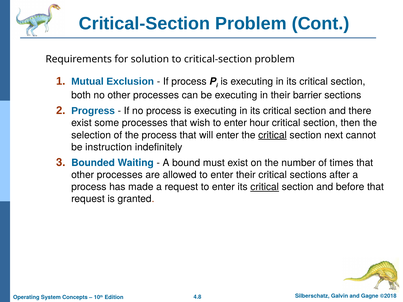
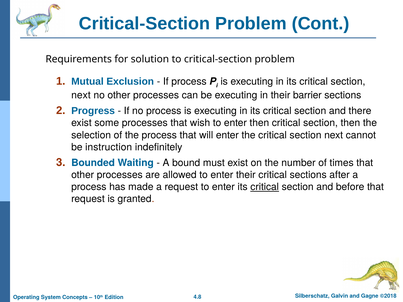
both: both -> next (81, 95)
enter hour: hour -> then (259, 123)
critical underline: present -> none (273, 135)
